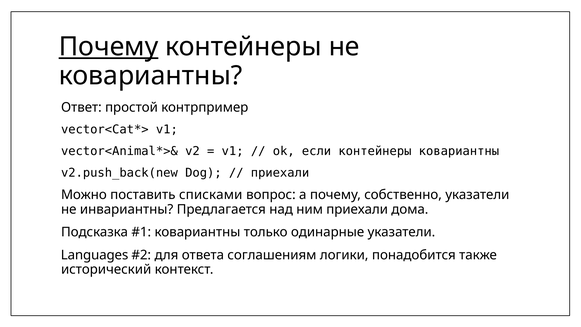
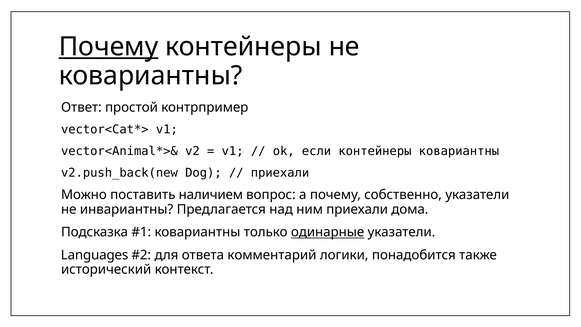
списками: списками -> наличием (211, 195)
одинарные underline: none -> present (328, 232)
соглашениям: соглашениям -> комментарий (272, 255)
